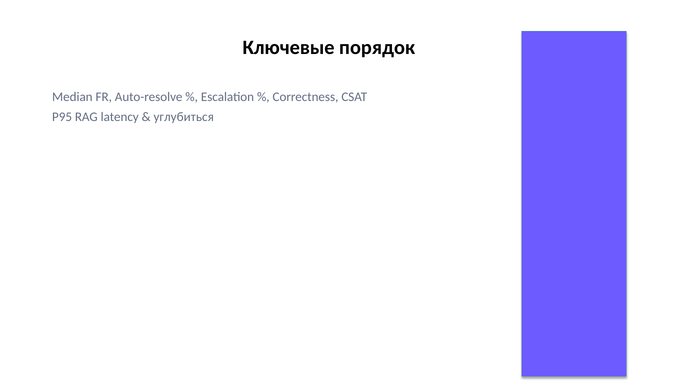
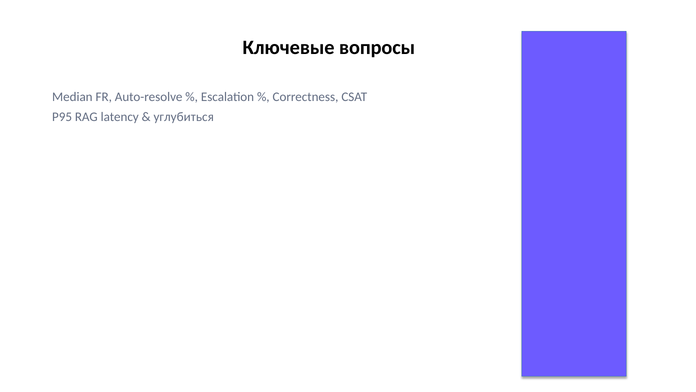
порядок: порядок -> вопросы (377, 47)
